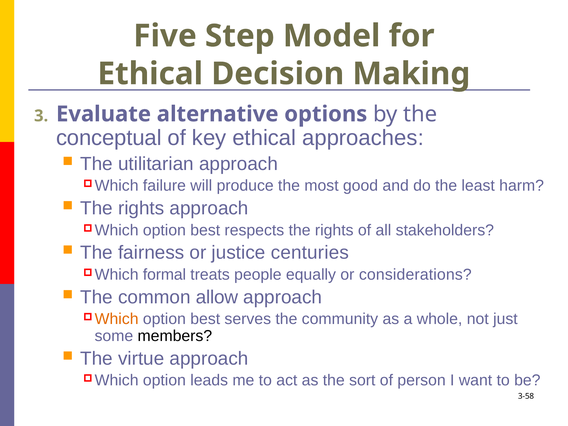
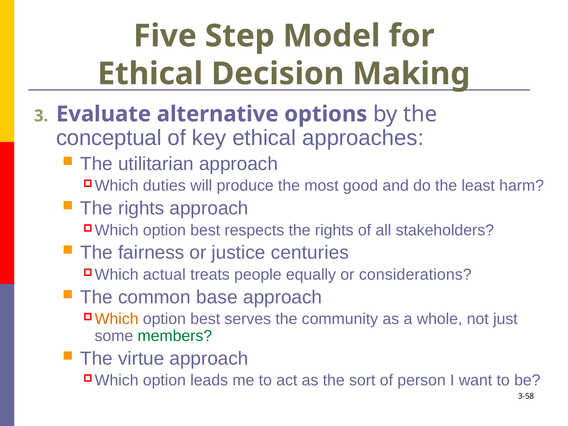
failure: failure -> duties (164, 186)
formal: formal -> actual (164, 275)
allow: allow -> base (217, 297)
members colour: black -> green (175, 336)
